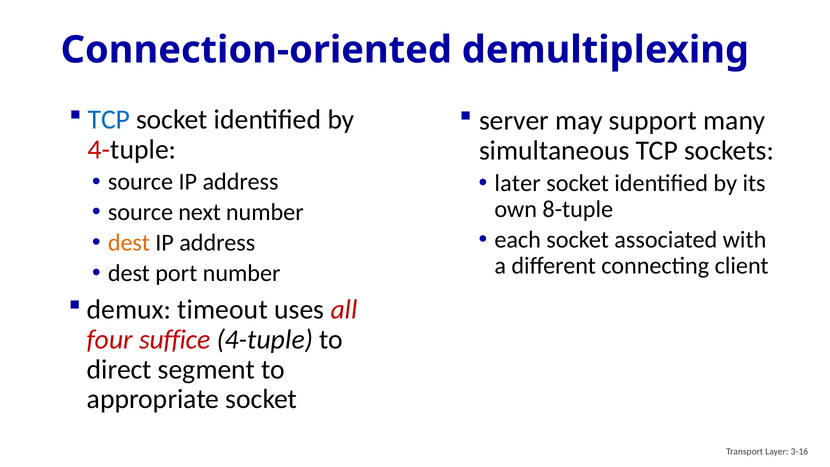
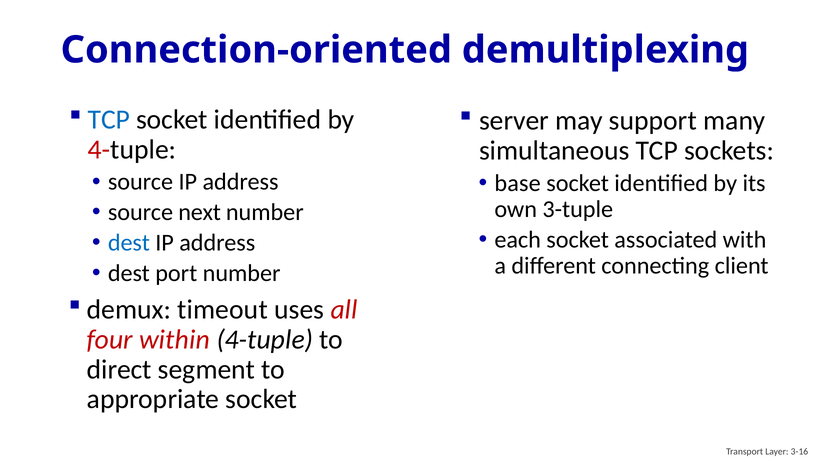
later: later -> base (518, 183)
8-tuple: 8-tuple -> 3-tuple (578, 209)
dest colour: orange -> blue (129, 243)
suffice: suffice -> within (175, 339)
